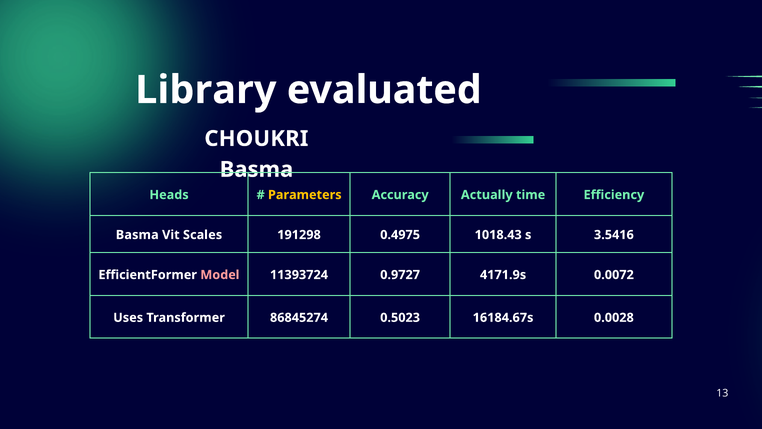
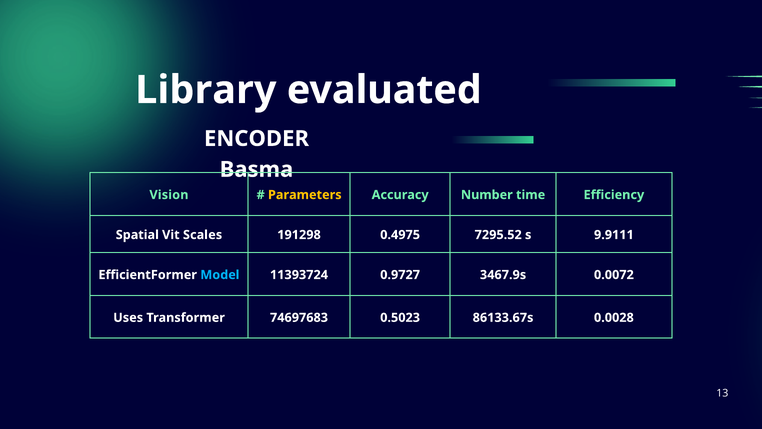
CHOUKRI: CHOUKRI -> ENCODER (256, 139)
Heads: Heads -> Vision (169, 195)
Actually: Actually -> Number (487, 195)
Basma: Basma -> Spatial (137, 235)
1018.43: 1018.43 -> 7295.52 (498, 235)
3.5416: 3.5416 -> 9.9111 (614, 235)
Model colour: pink -> light blue (220, 275)
4171.9s: 4171.9s -> 3467.9s (503, 275)
86845274: 86845274 -> 74697683 (299, 317)
16184.67s: 16184.67s -> 86133.67s (503, 317)
